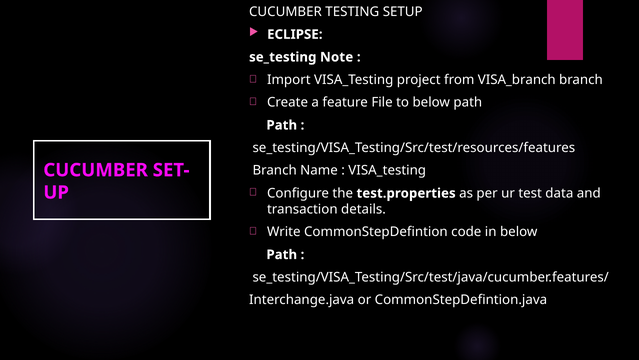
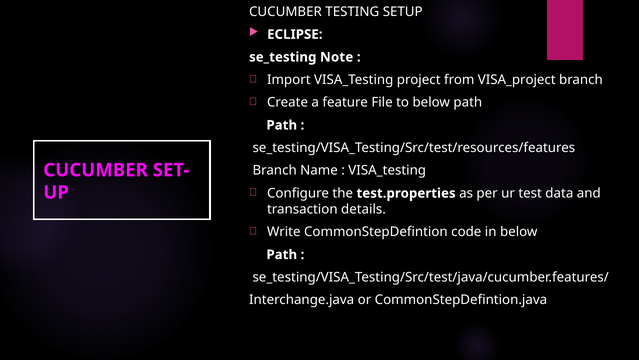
VISA_branch: VISA_branch -> VISA_project (517, 80)
